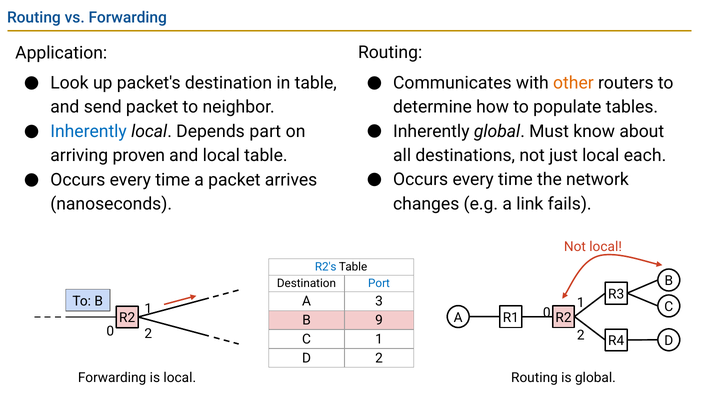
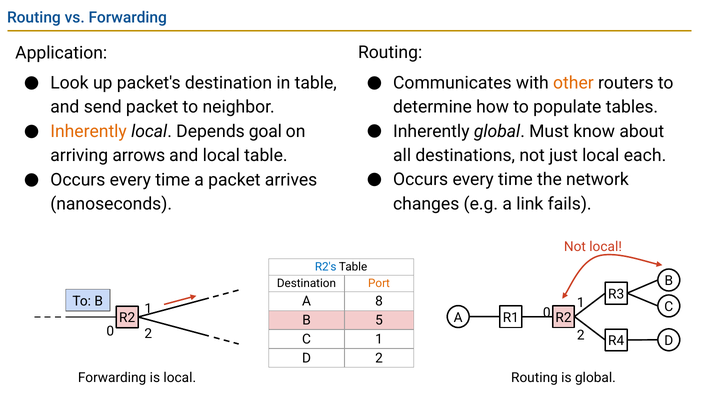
Inherently colour: blue -> orange (89, 131)
part: part -> goal (265, 131)
proven: proven -> arrows (139, 156)
Port colour: blue -> orange (379, 283)
3: 3 -> 8 (379, 301)
9: 9 -> 5 (379, 320)
